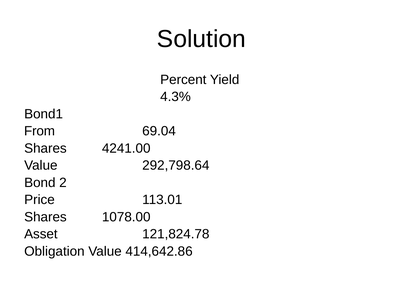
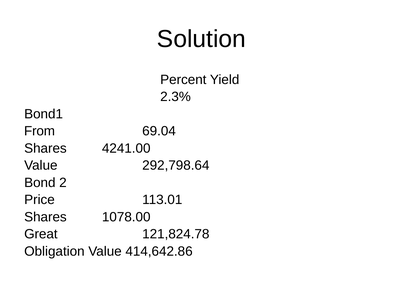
4.3%: 4.3% -> 2.3% (176, 97)
Asset: Asset -> Great (41, 234)
